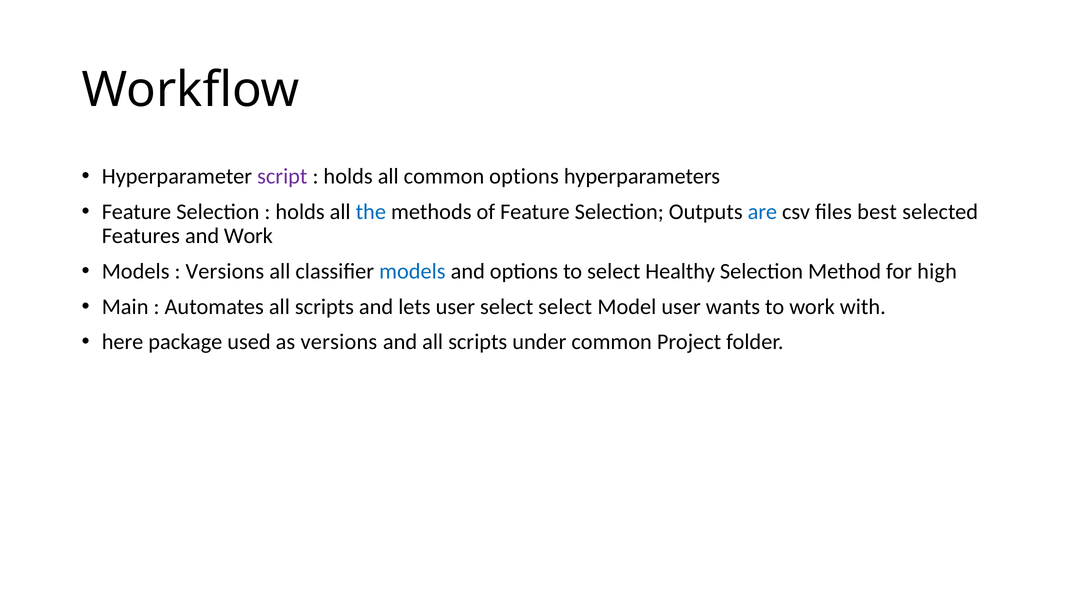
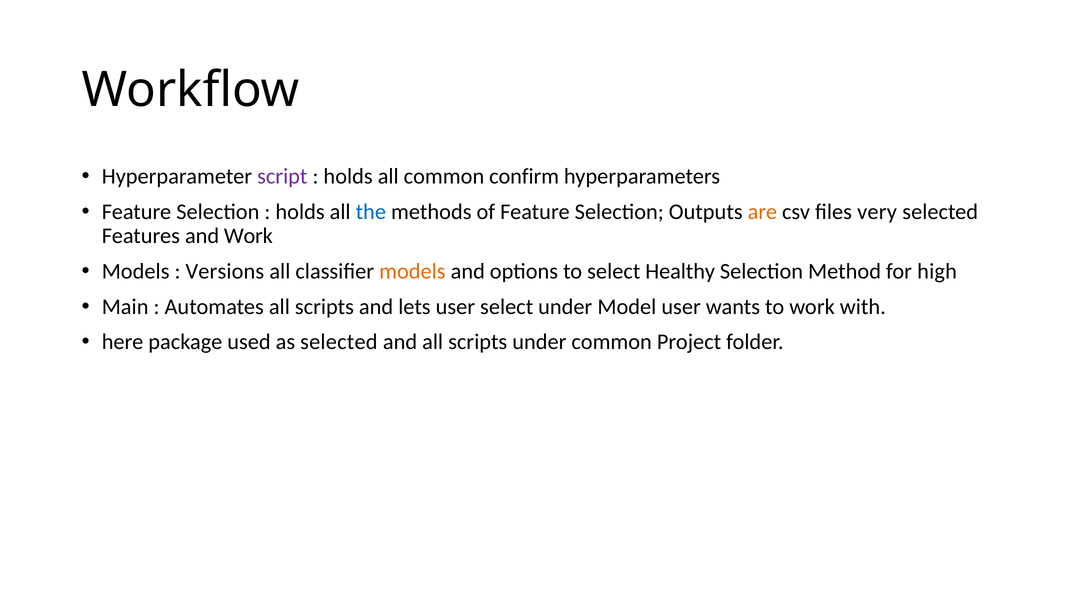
common options: options -> confirm (524, 176)
are colour: blue -> orange (762, 212)
best: best -> very (877, 212)
models colour: blue -> orange (412, 271)
select select: select -> under (565, 307)
as versions: versions -> selected (339, 342)
